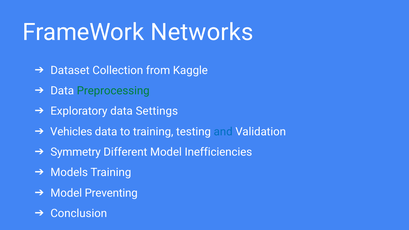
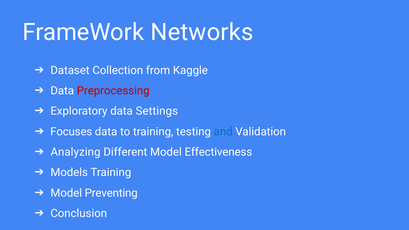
Preprocessing colour: green -> red (113, 91)
Vehicles: Vehicles -> Focuses (71, 132)
Symmetry: Symmetry -> Analyzing (76, 152)
Inefficiencies: Inefficiencies -> Effectiveness (218, 152)
